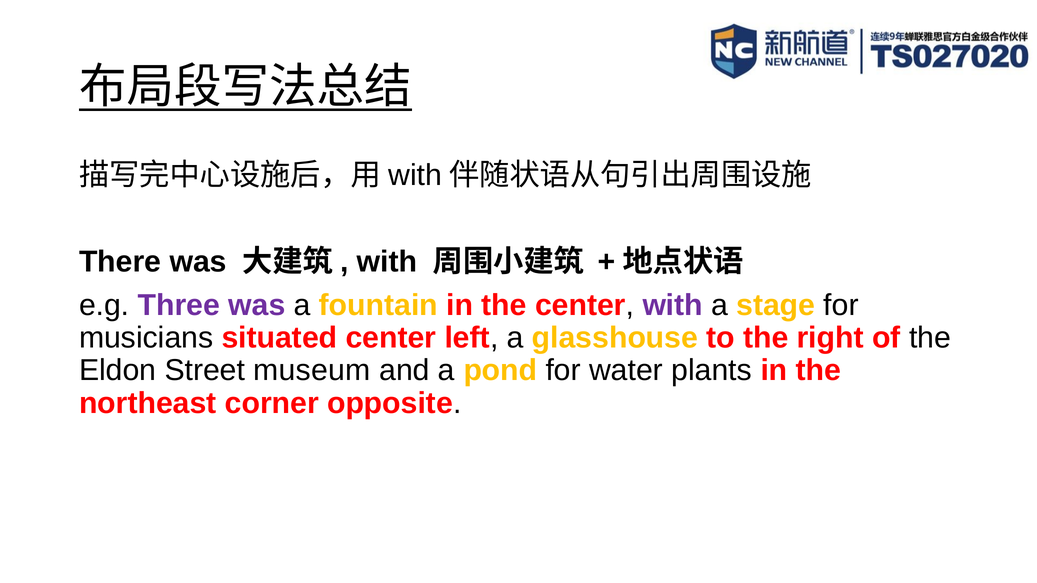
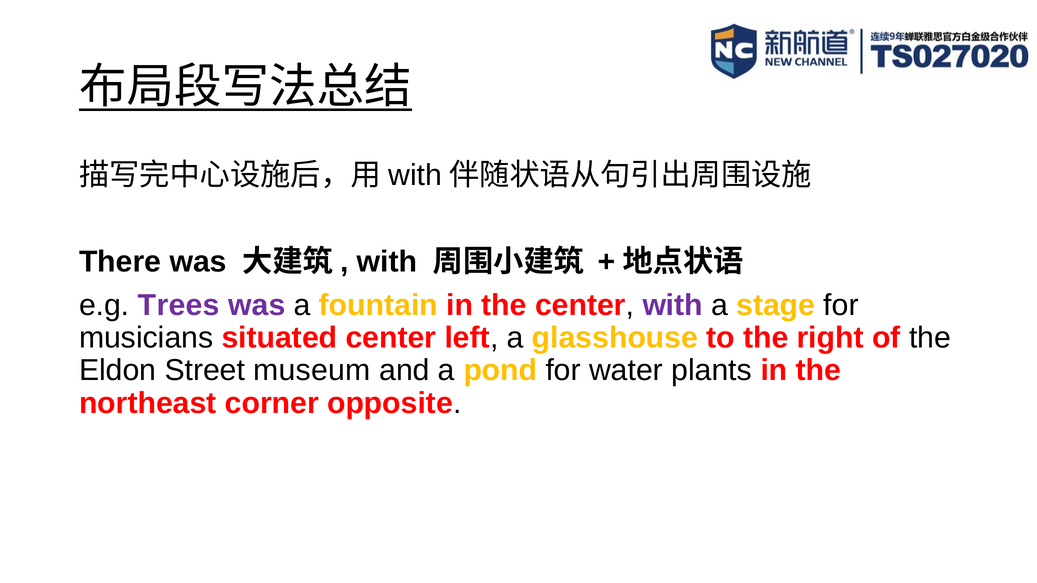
Three: Three -> Trees (179, 305)
